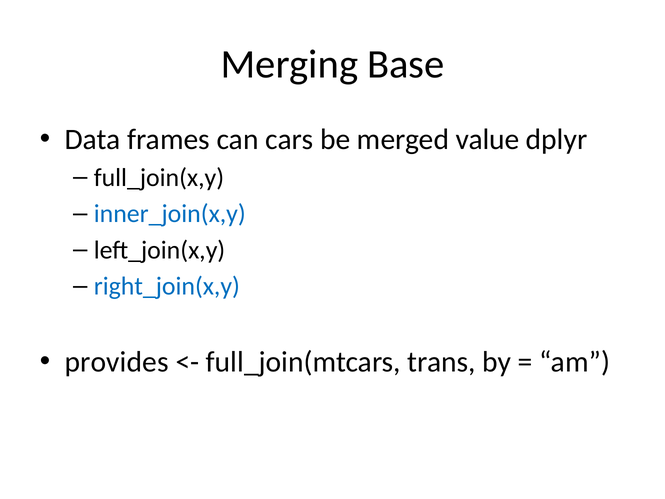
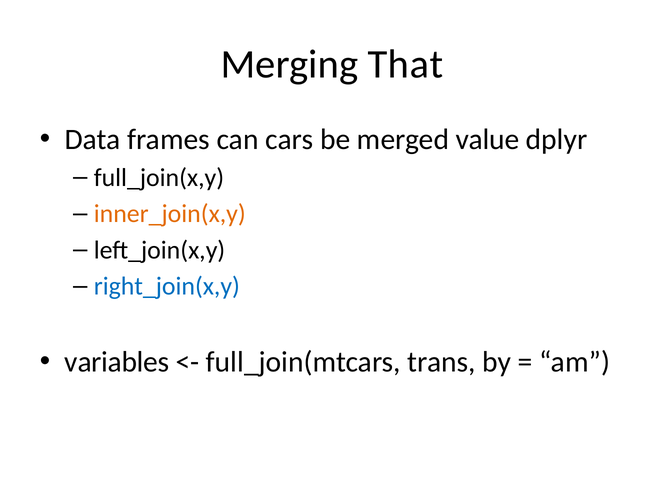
Base: Base -> That (405, 64)
inner_join(x,y colour: blue -> orange (170, 214)
provides: provides -> variables (117, 362)
